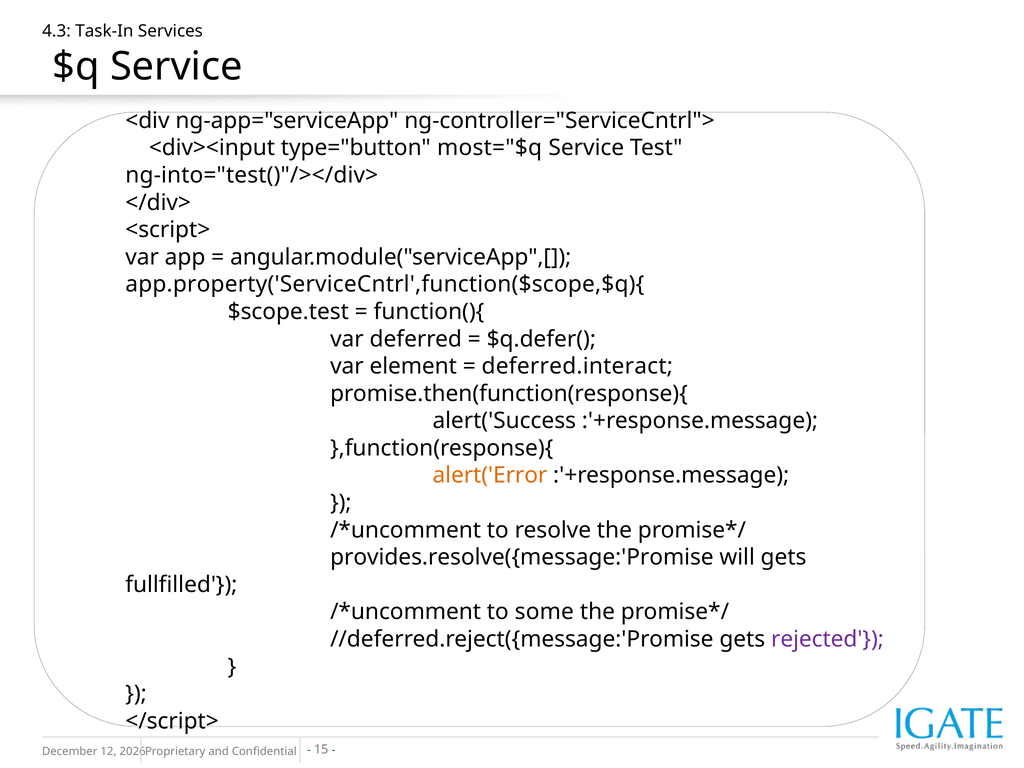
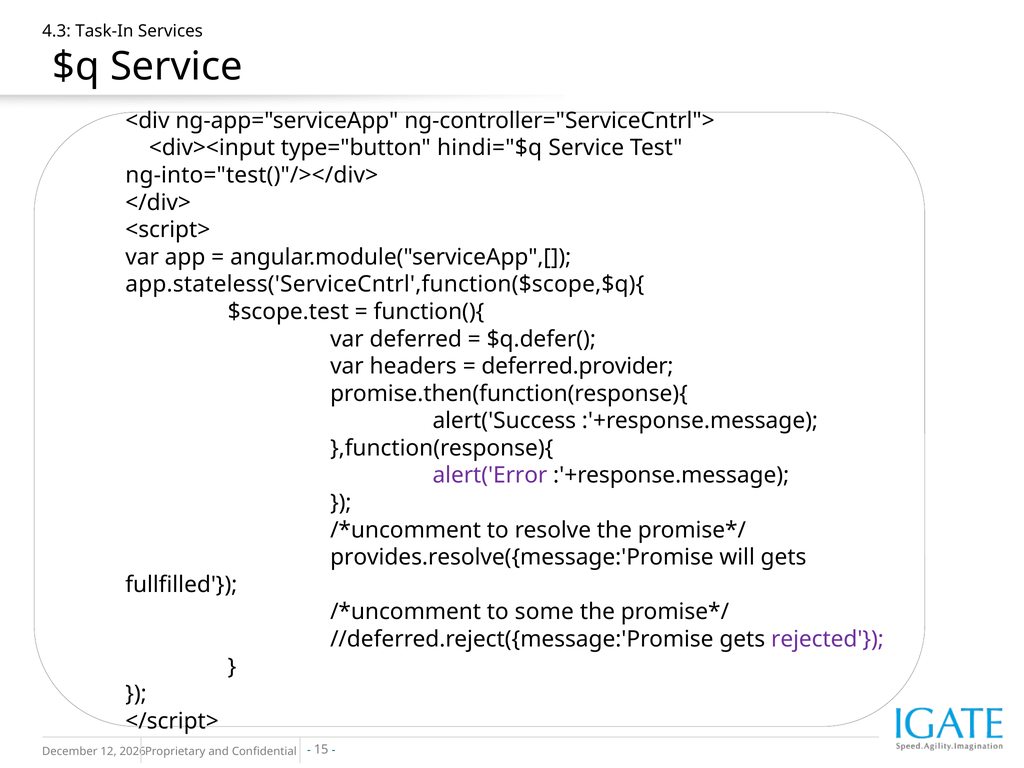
most="$q: most="$q -> hindi="$q (490, 148)
app.property('ServiceCntrl',function($scope,$q){: app.property('ServiceCntrl',function($scope,$q){ -> app.stateless('ServiceCntrl',function($scope,$q){ (385, 284)
element: element -> headers (413, 366)
deferred.interact: deferred.interact -> deferred.provider (577, 366)
alert('Error colour: orange -> purple (490, 475)
